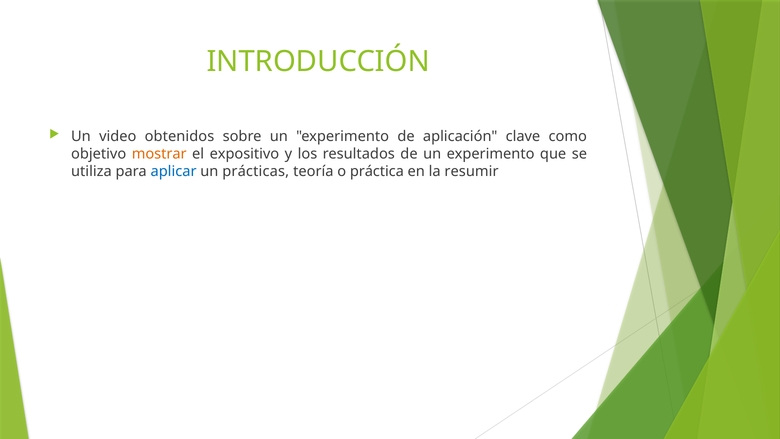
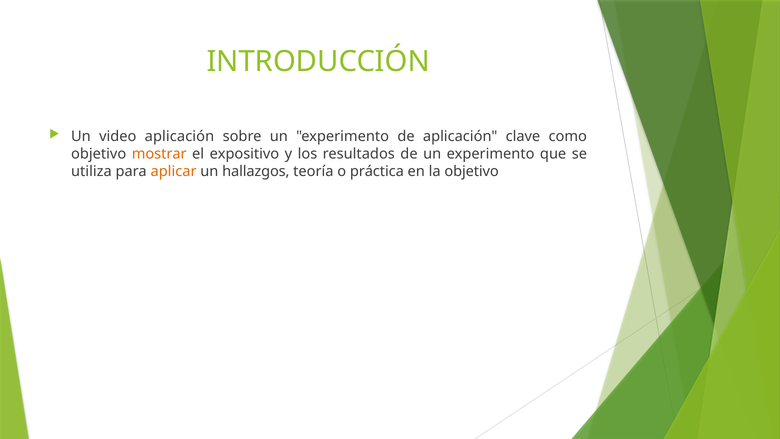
video obtenidos: obtenidos -> aplicación (179, 136)
aplicar colour: blue -> orange (174, 171)
prácticas: prácticas -> hallazgos (256, 171)
la resumir: resumir -> objetivo (472, 171)
